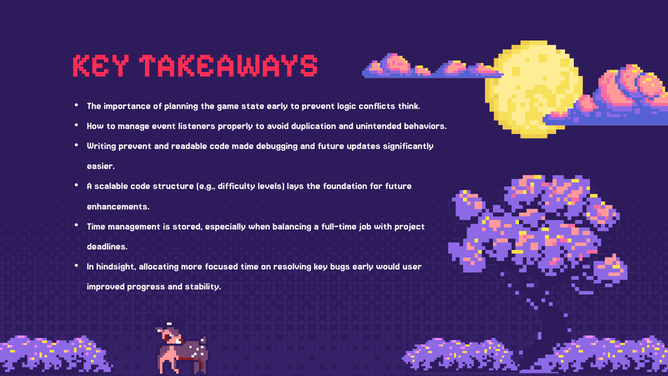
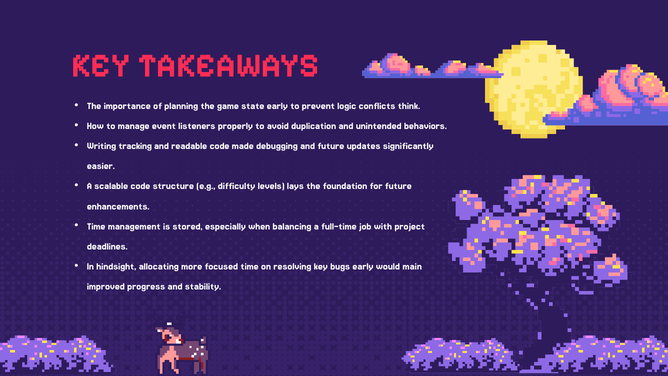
Writing prevent: prevent -> tracking (135, 146)
user: user -> main (412, 266)
